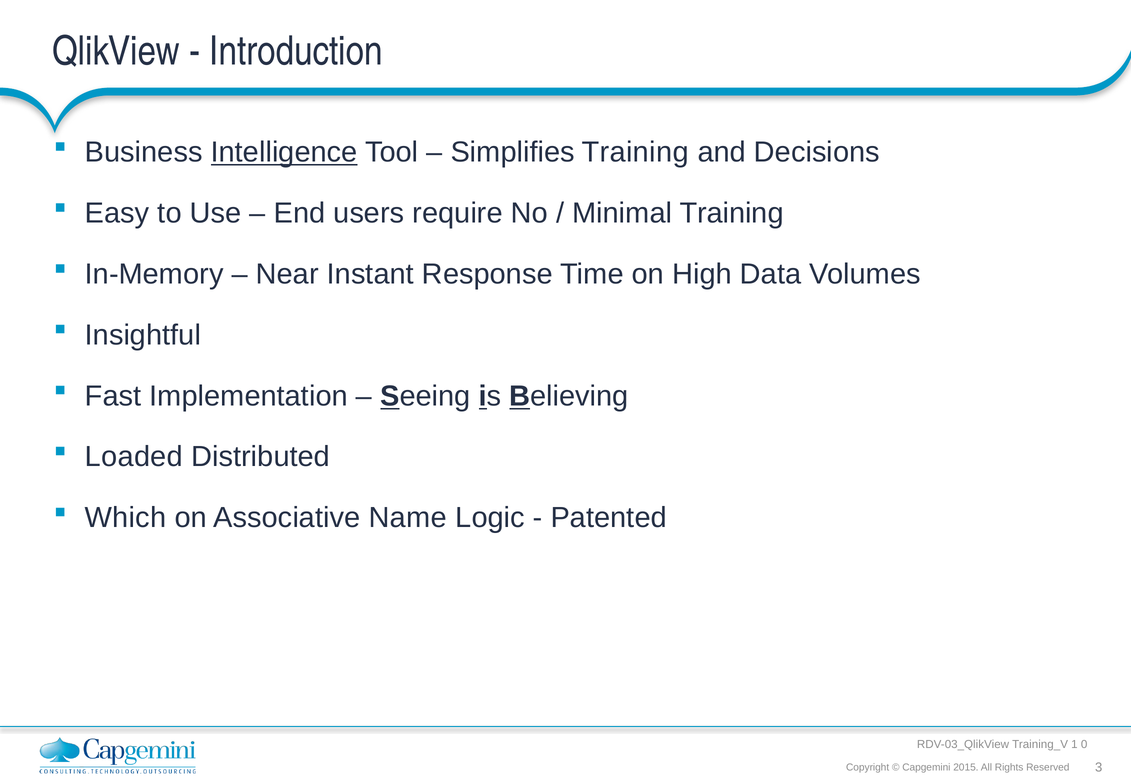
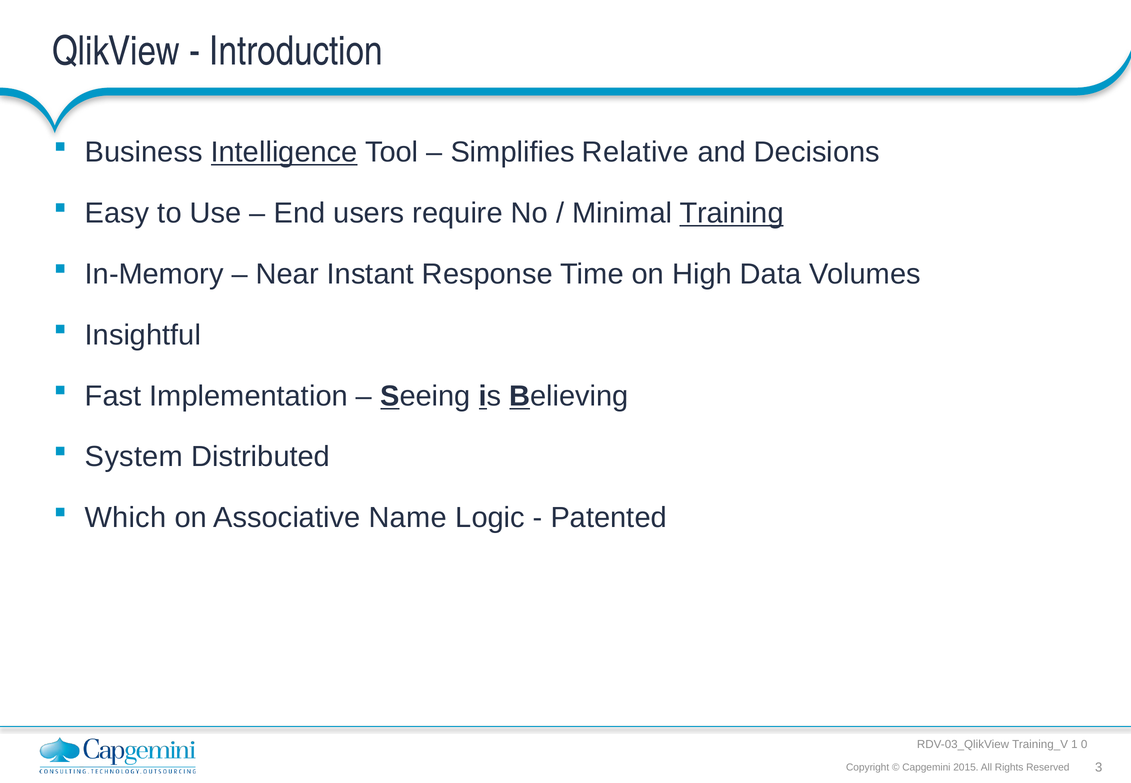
Simplifies Training: Training -> Relative (635, 152)
Training underline: none -> present (732, 213)
Loaded: Loaded -> System (134, 457)
